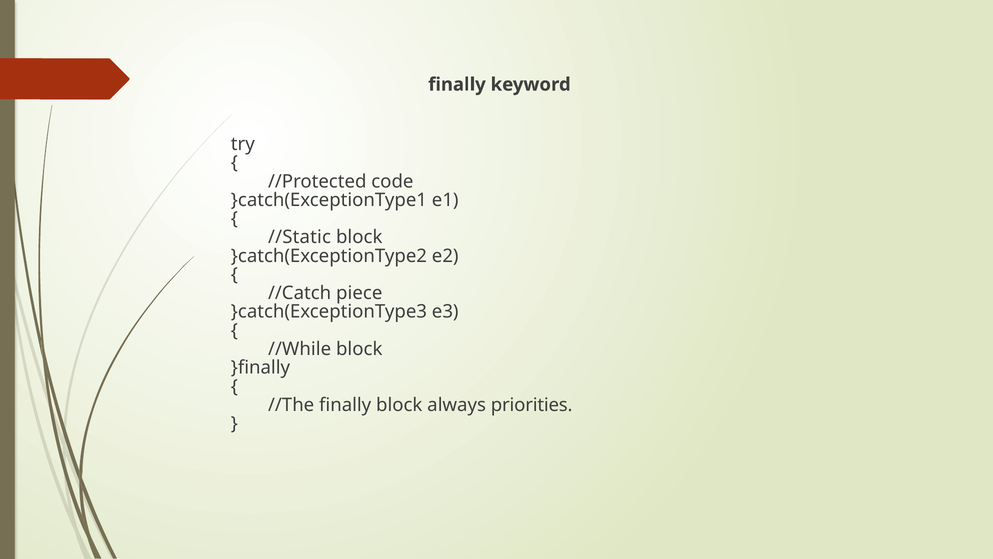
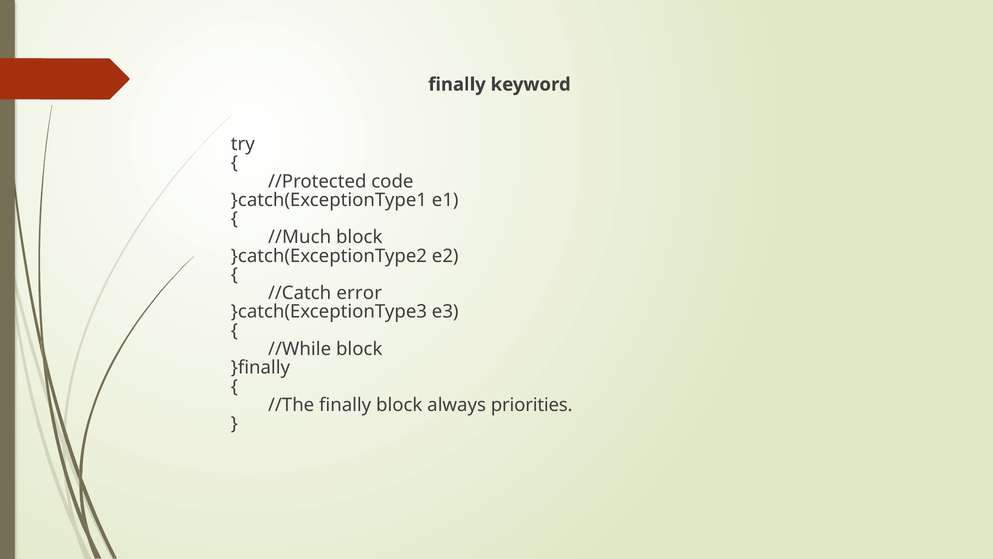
//Static: //Static -> //Much (300, 237)
piece: piece -> error (359, 293)
